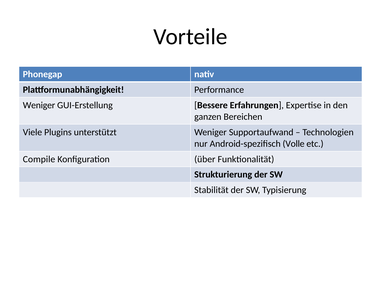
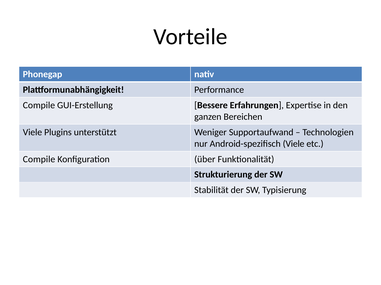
Weniger: Weniger -> Compile (39, 105)
Android-spezifisch Volle: Volle -> Viele (294, 144)
